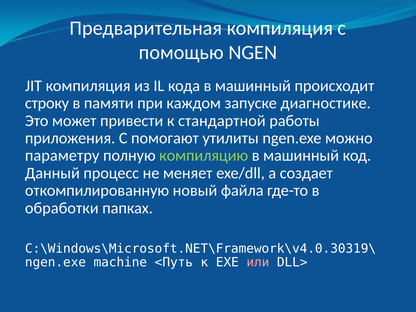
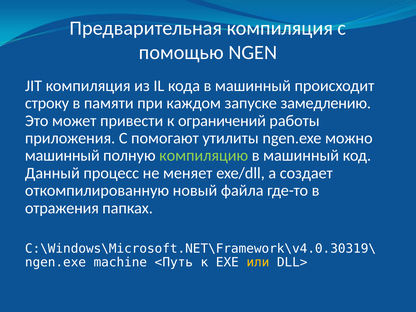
диагностике: диагностике -> замедлению (326, 103)
стандартной: стандартной -> ограничений (222, 121)
параметру: параметру -> машинный (62, 156)
обработки: обработки -> отражения (62, 208)
или colour: pink -> yellow (258, 262)
